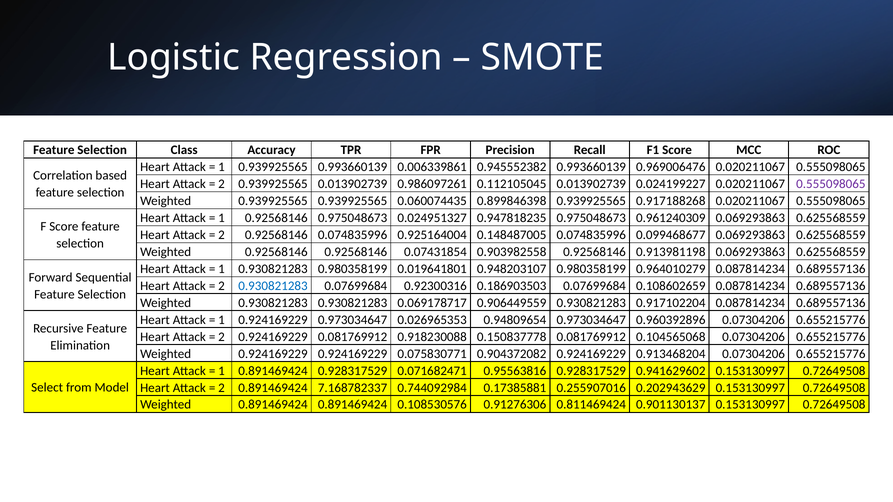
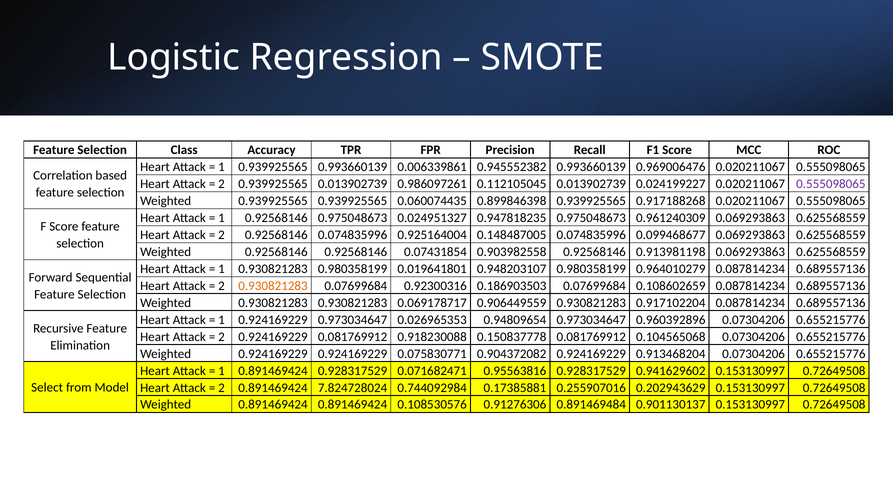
0.930821283 colour: blue -> orange (273, 286)
7.168782337: 7.168782337 -> 7.824728024 (353, 388)
0.811469424: 0.811469424 -> 0.891469484 (591, 405)
